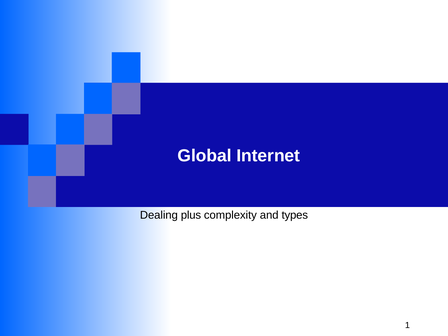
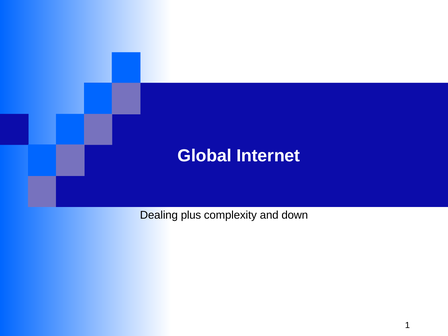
types: types -> down (295, 215)
